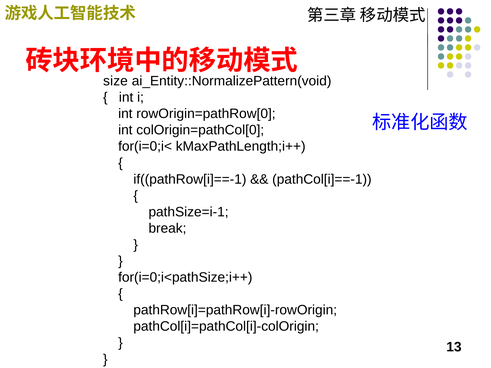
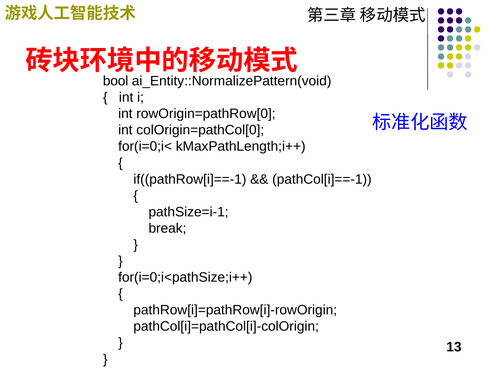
size: size -> bool (116, 81)
